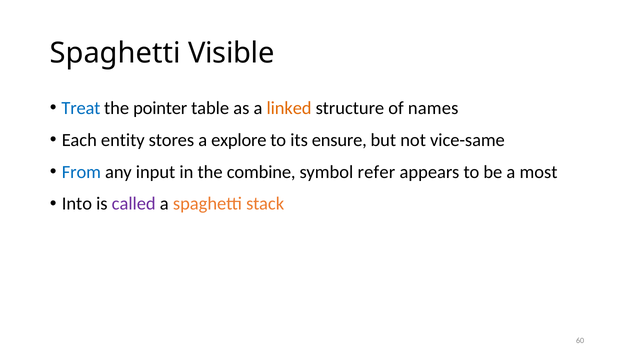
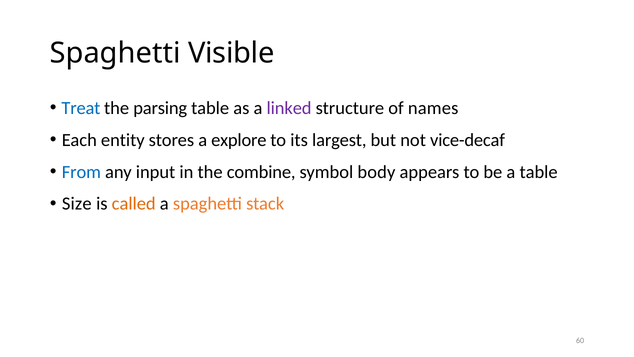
pointer: pointer -> parsing (160, 108)
linked colour: orange -> purple (289, 108)
ensure: ensure -> largest (339, 140)
vice-same: vice-same -> vice-decaf (468, 140)
refer: refer -> body (376, 172)
a most: most -> table (539, 172)
Into: Into -> Size (77, 204)
called colour: purple -> orange (134, 204)
